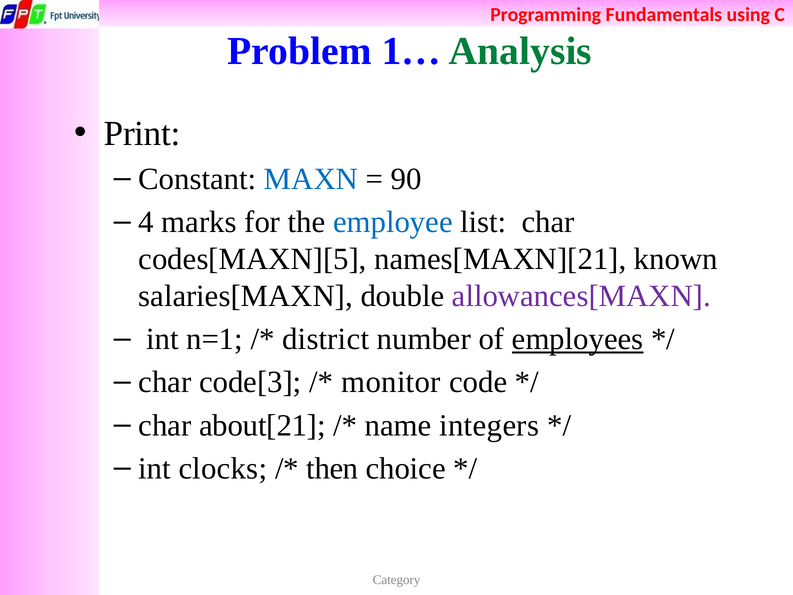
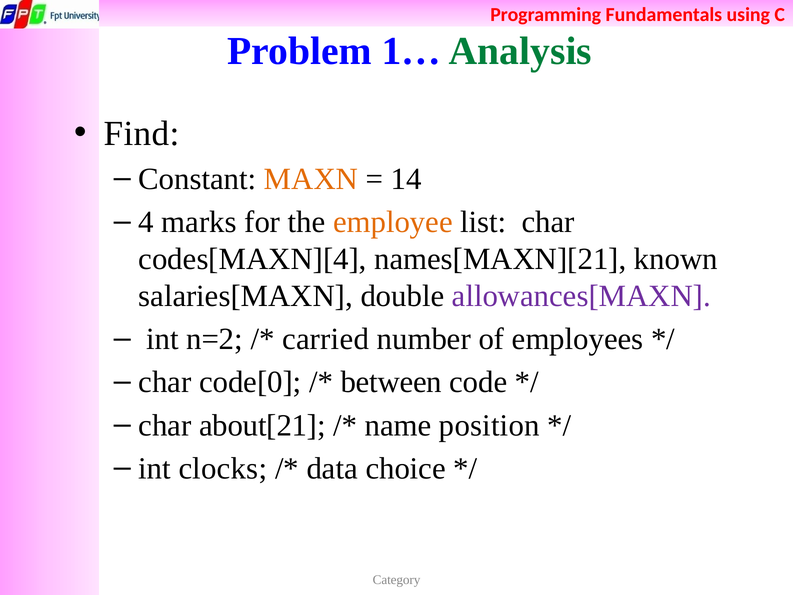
Print: Print -> Find (142, 133)
MAXN colour: blue -> orange (311, 179)
90: 90 -> 14 (406, 179)
employee colour: blue -> orange (393, 222)
codes[MAXN][5: codes[MAXN][5 -> codes[MAXN][4 (253, 259)
n=1: n=1 -> n=2 (215, 339)
district: district -> carried (326, 339)
employees underline: present -> none (578, 339)
code[3: code[3 -> code[0 (250, 382)
monitor: monitor -> between (391, 382)
integers: integers -> position (489, 425)
then: then -> data (332, 468)
